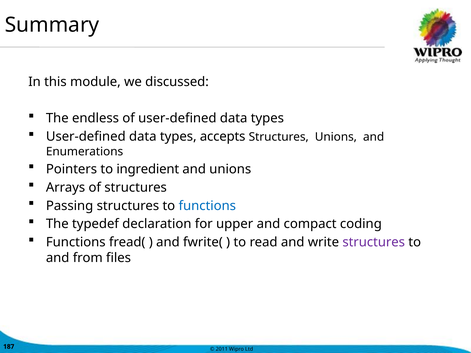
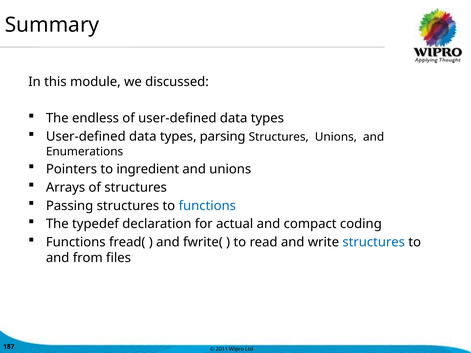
accepts: accepts -> parsing (223, 137)
upper: upper -> actual (235, 224)
structures colour: purple -> blue (374, 242)
